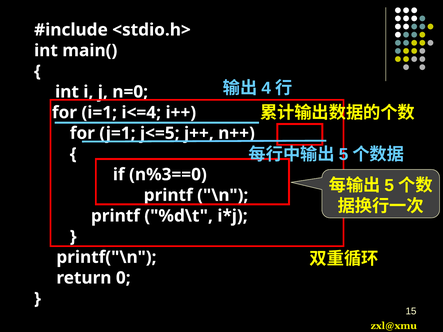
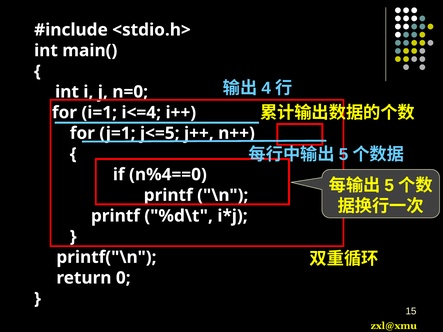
n%3==0: n%3==0 -> n%4==0 (168, 175)
